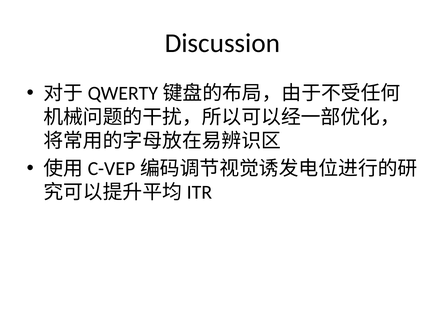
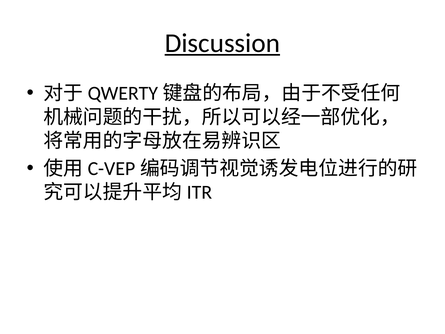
Discussion underline: none -> present (222, 43)
